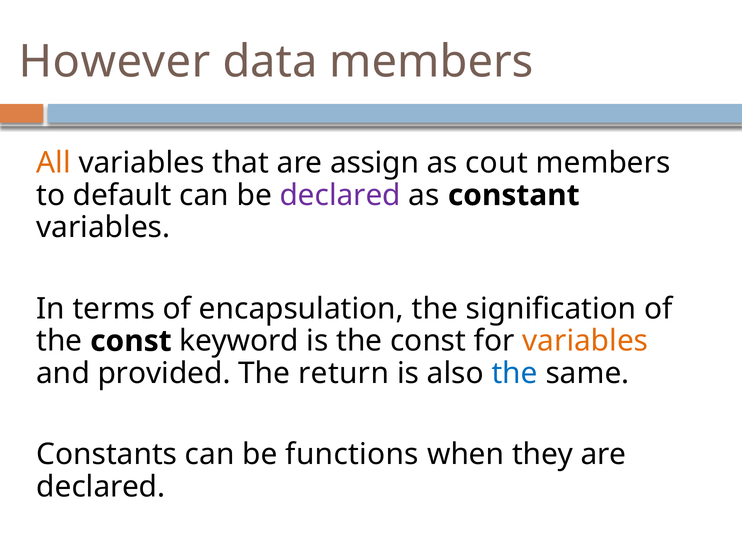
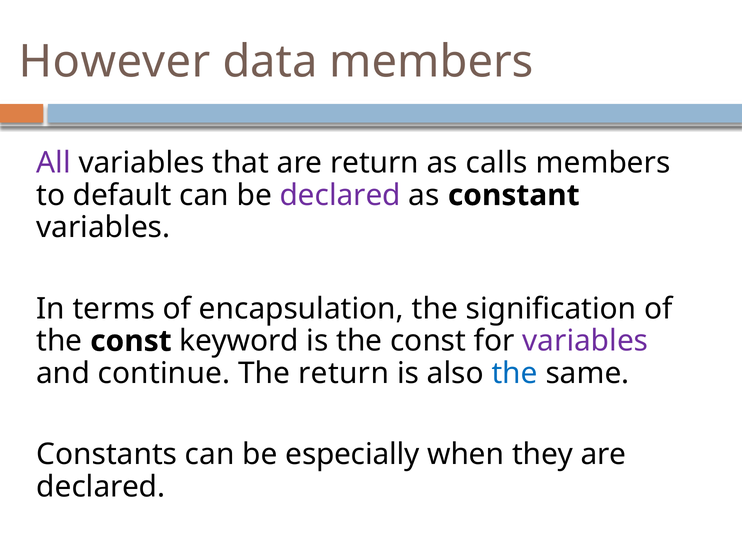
All colour: orange -> purple (54, 163)
are assign: assign -> return (374, 163)
cout: cout -> calls (497, 163)
variables colour: orange -> purple (585, 341)
provided: provided -> continue (164, 373)
functions: functions -> especially (352, 454)
